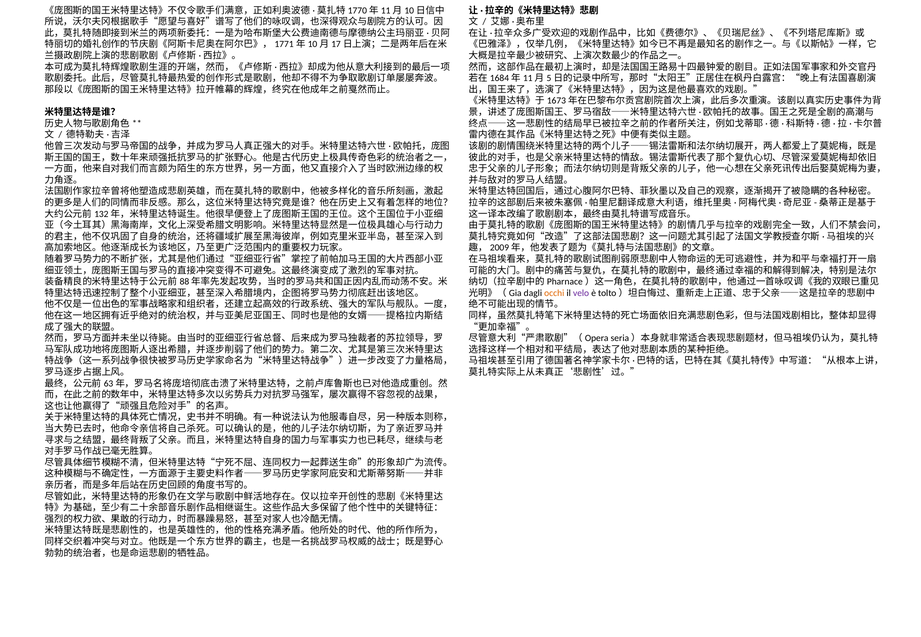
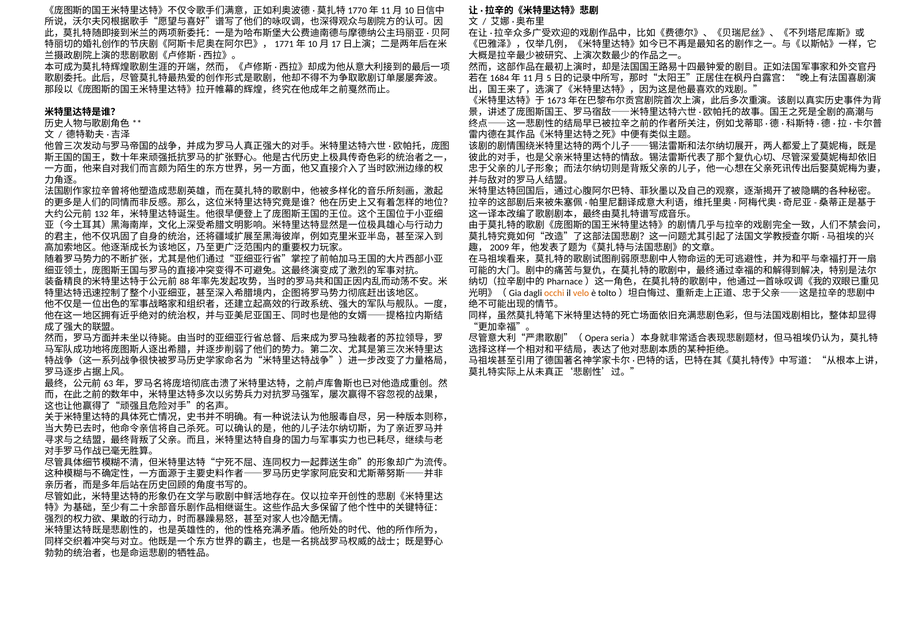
velo colour: purple -> orange (581, 293)
